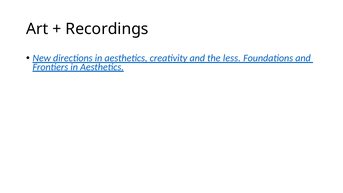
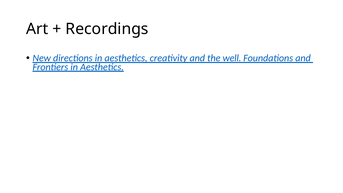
less: less -> well (232, 58)
